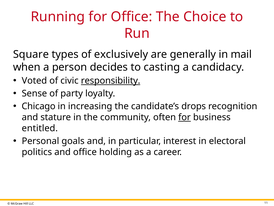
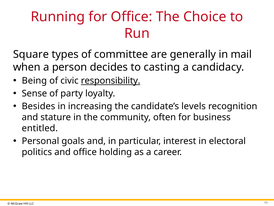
exclusively: exclusively -> committee (121, 54)
Voted: Voted -> Being (34, 81)
Chicago: Chicago -> Besides (38, 106)
drops: drops -> levels (194, 106)
for underline: present -> none (184, 117)
